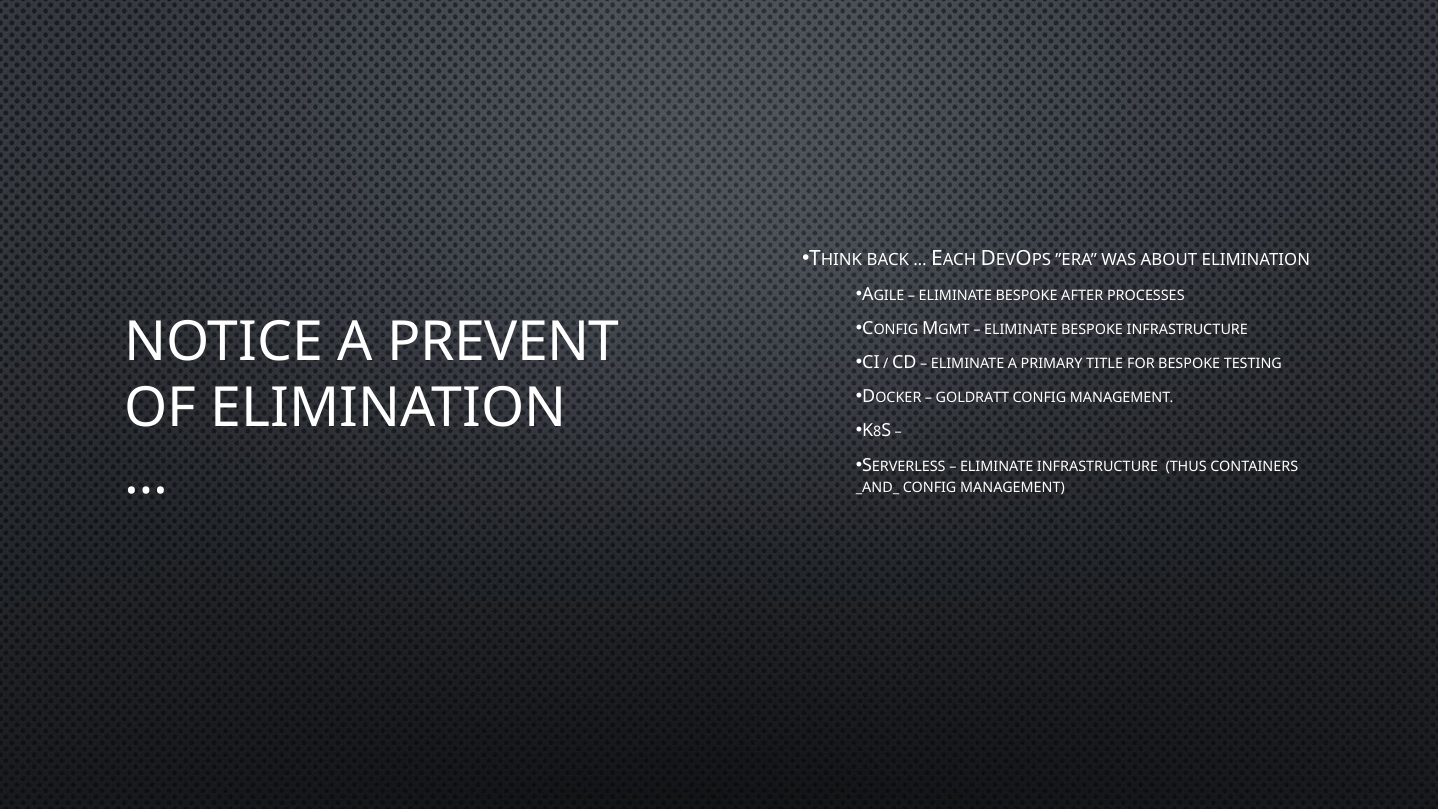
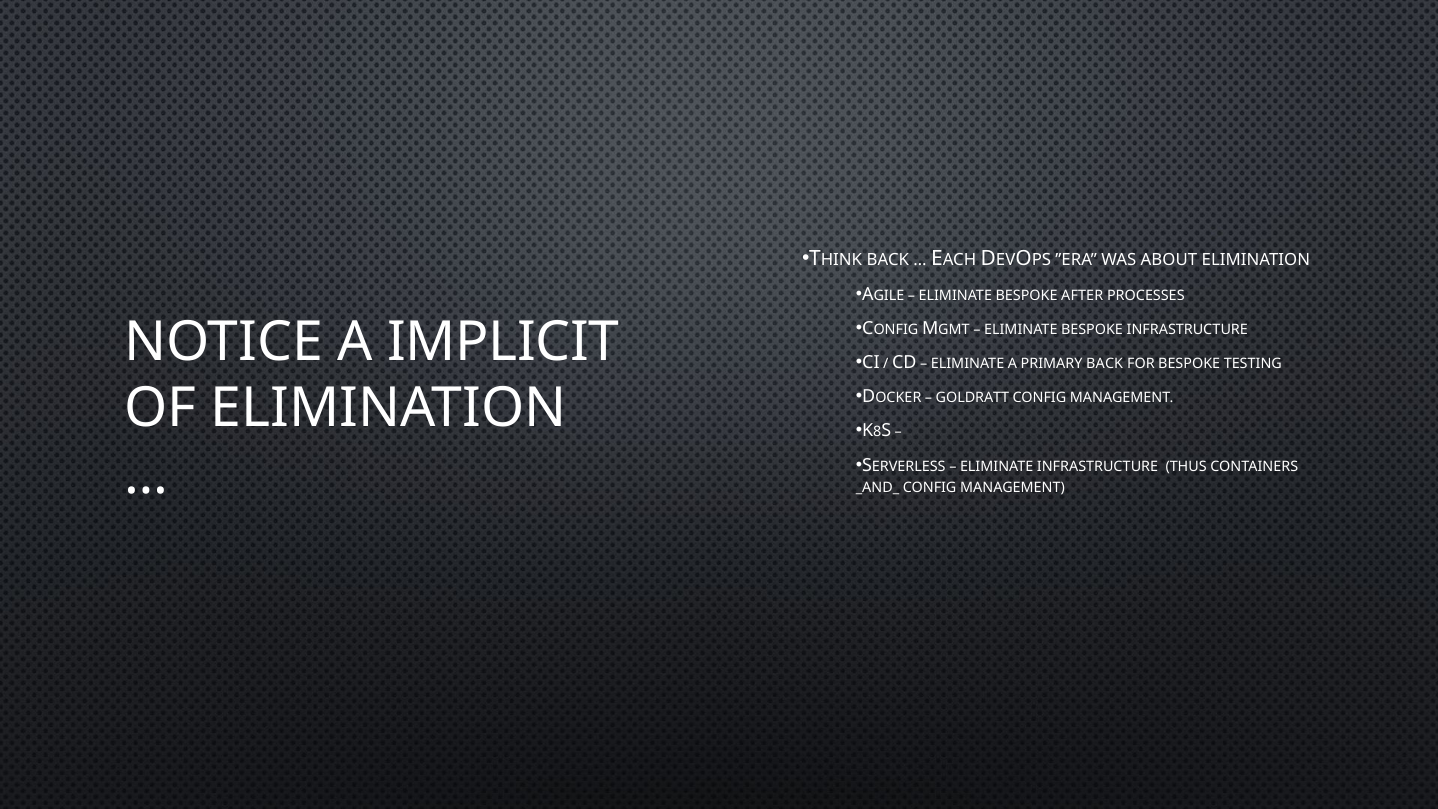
PREVENT: PREVENT -> IMPLICIT (503, 342)
PRIMARY TITLE: TITLE -> BACK (1105, 364)
